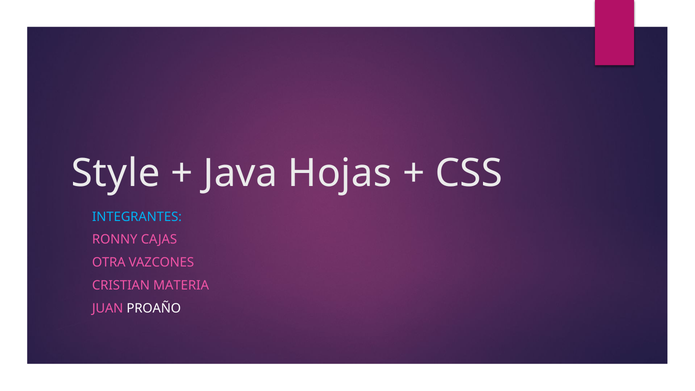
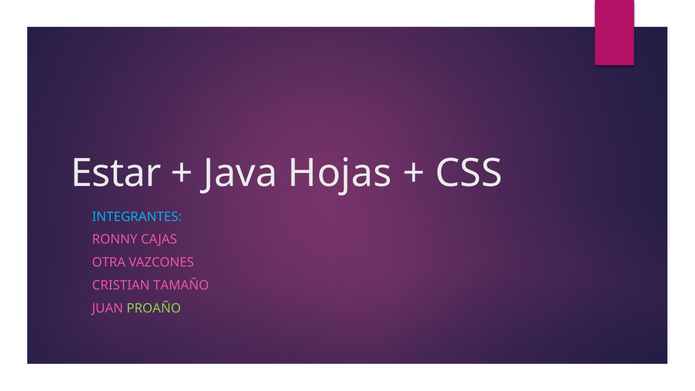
Style: Style -> Estar (116, 173)
MATERIA: MATERIA -> TAMAÑO (181, 285)
PROAÑO colour: white -> light green (154, 308)
